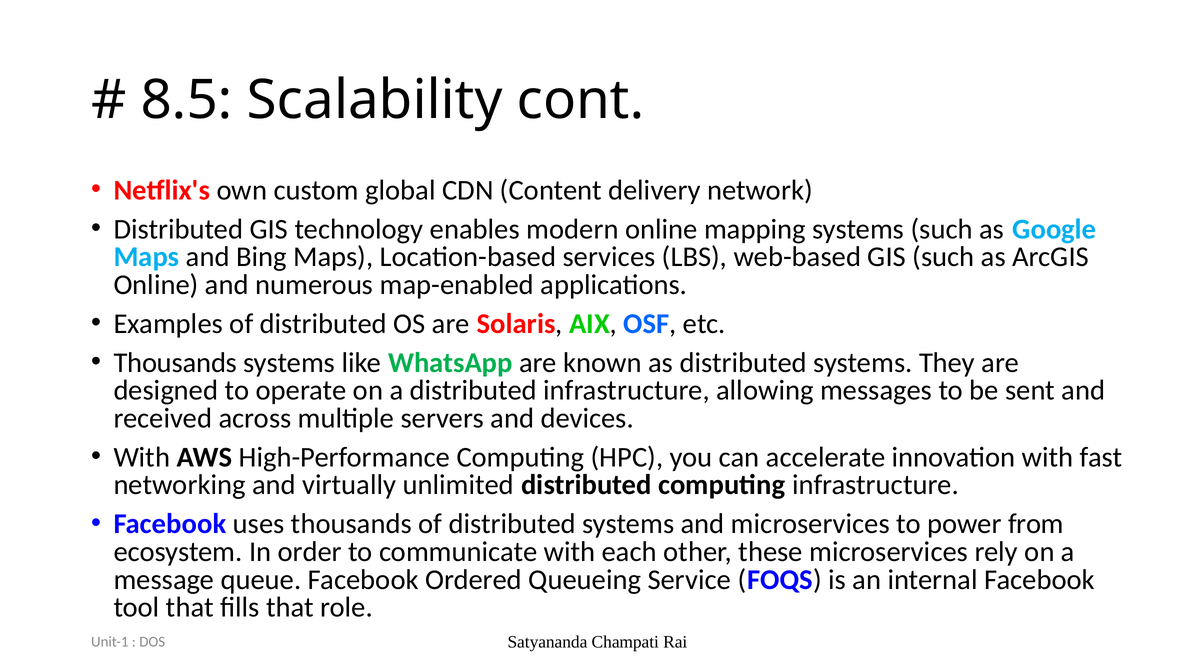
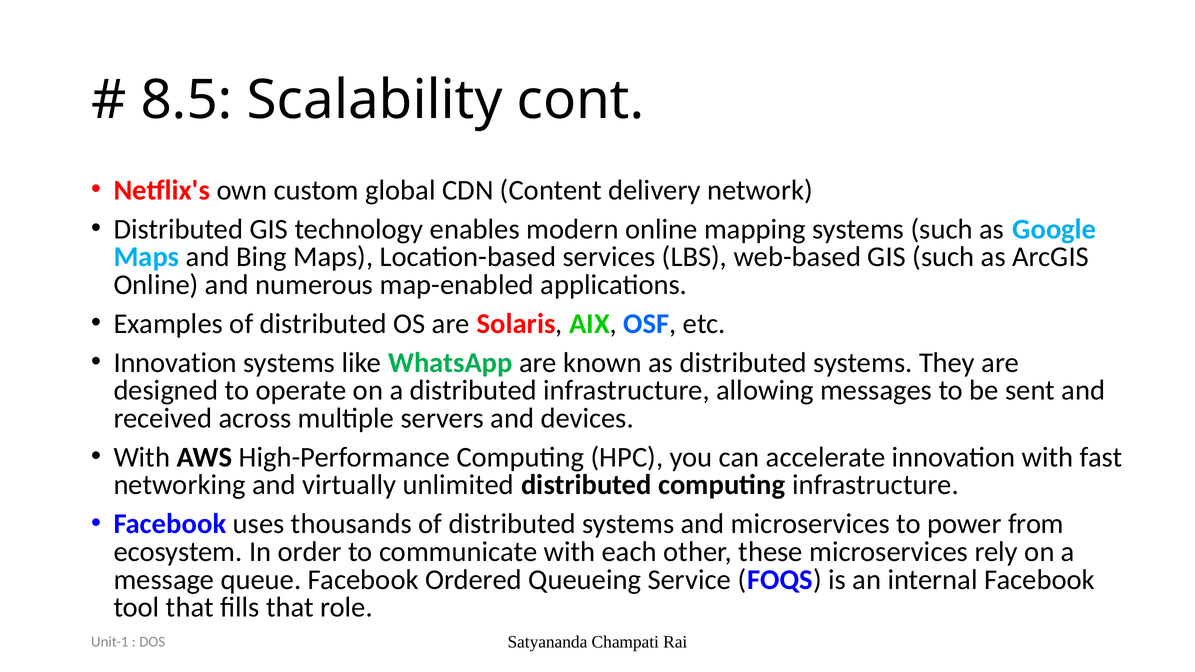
Thousands: Thousands -> Innovation (175, 363)
